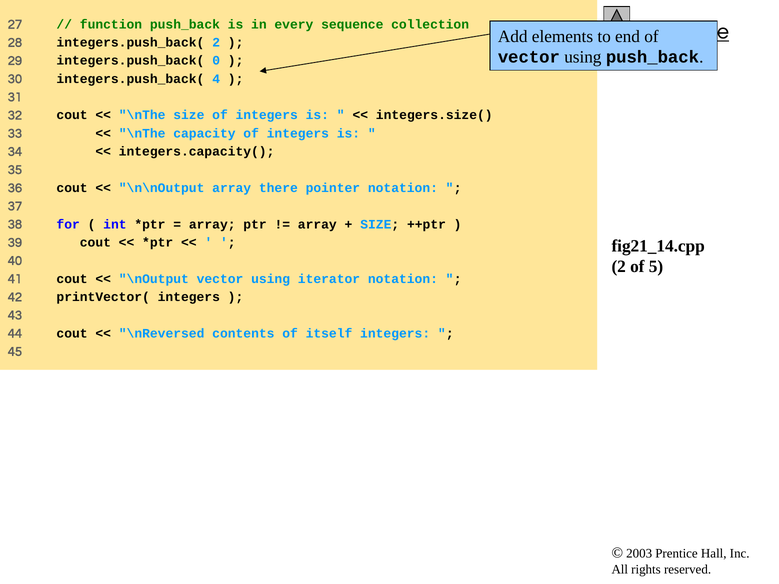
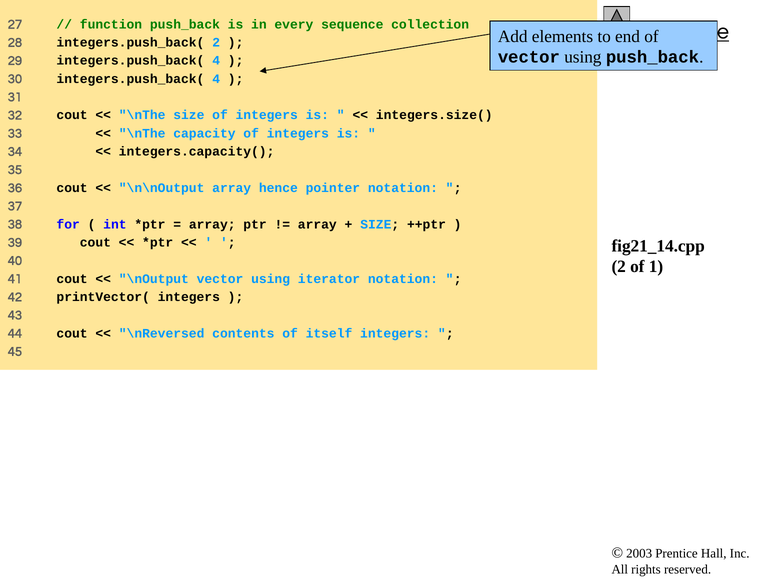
29 integers.push_back( 0: 0 -> 4 (216, 61)
there: there -> hence (278, 188)
5: 5 -> 1 (656, 267)
